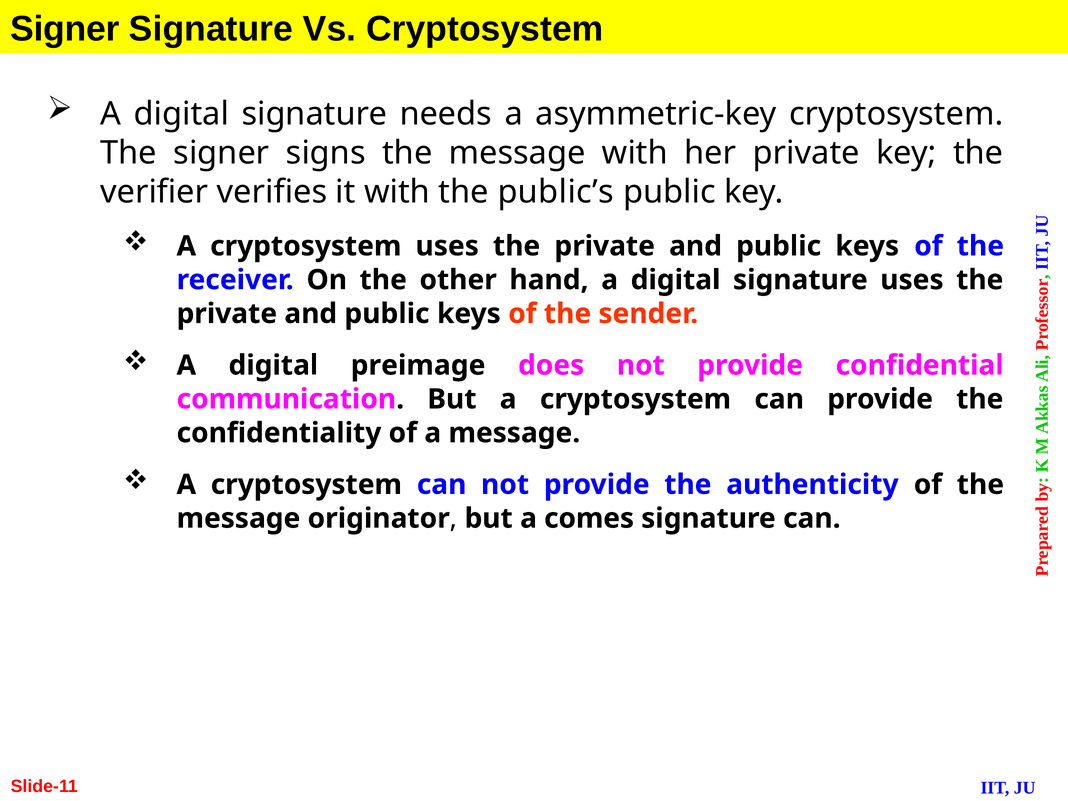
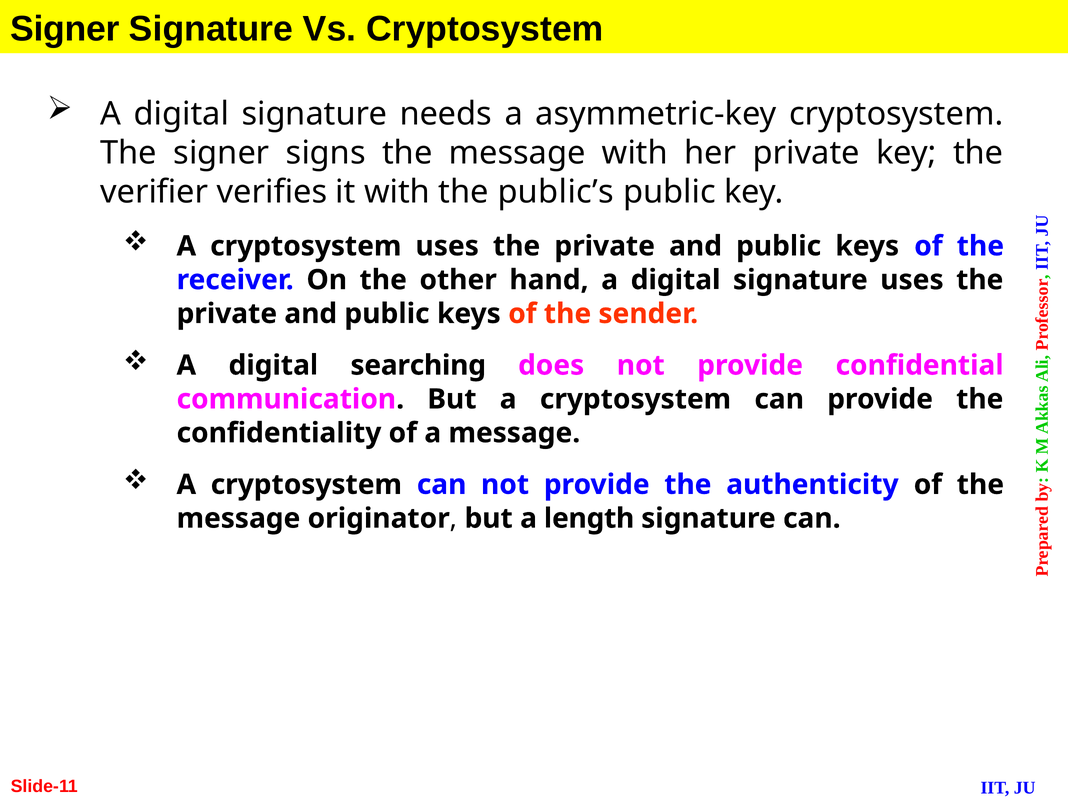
preimage: preimage -> searching (418, 365)
comes: comes -> length (589, 518)
